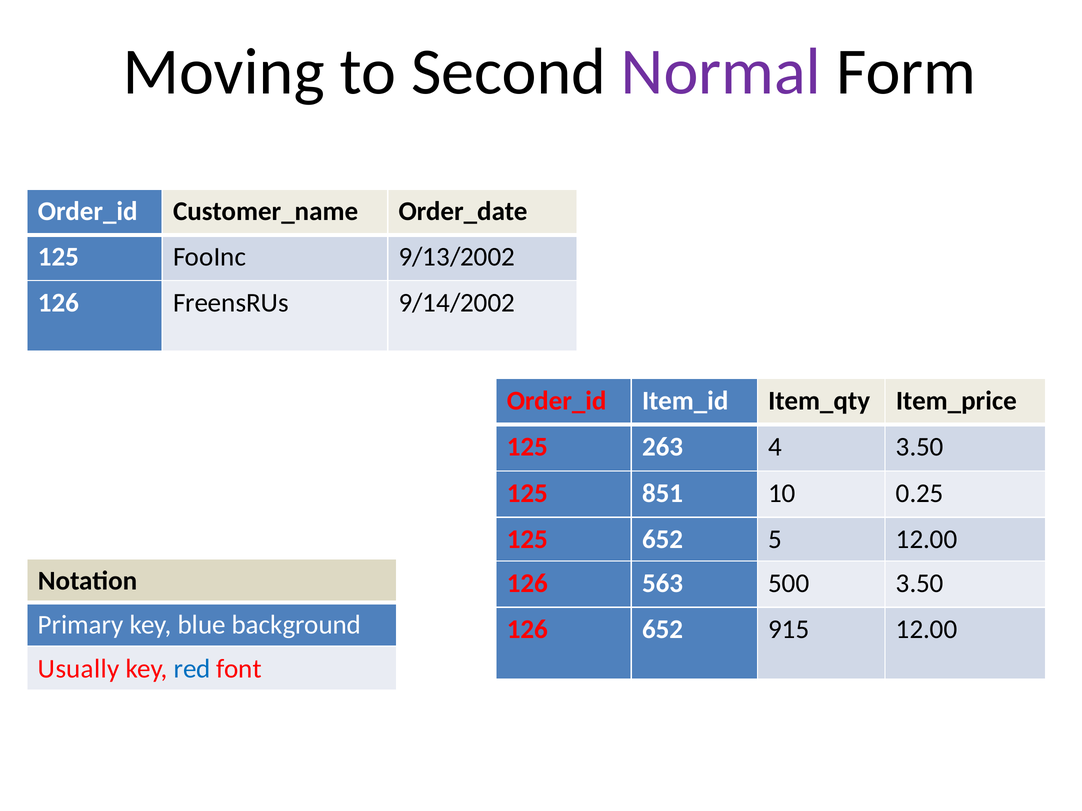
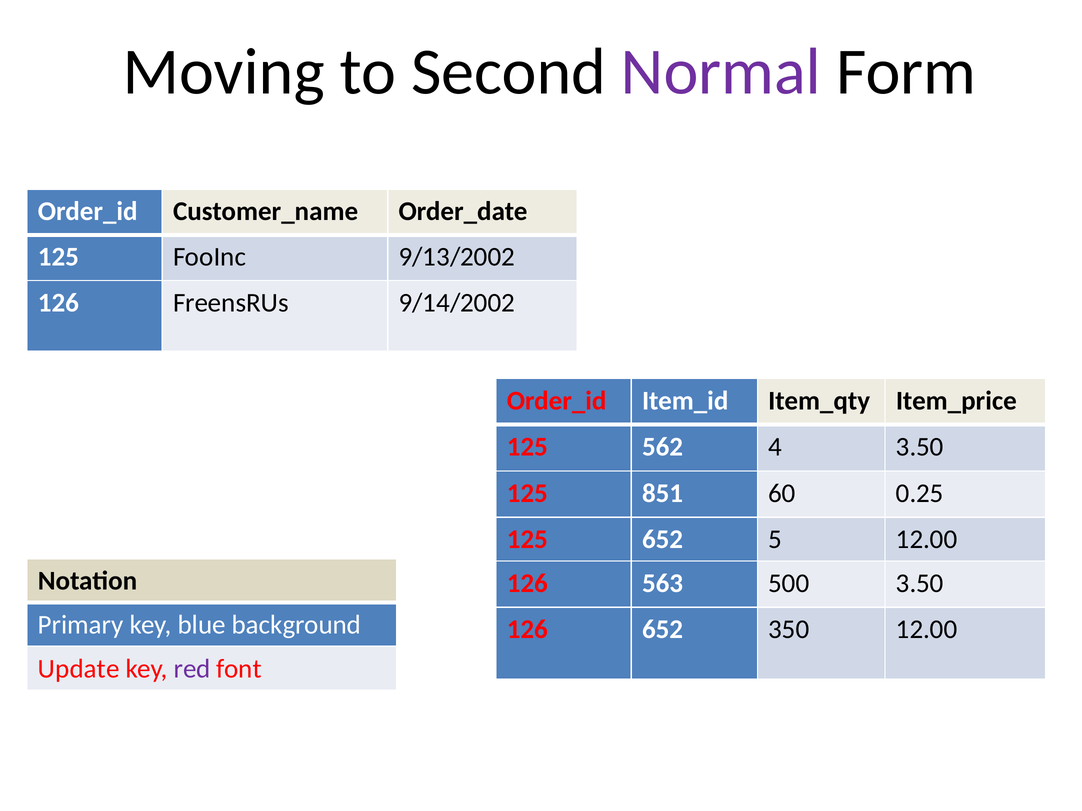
263: 263 -> 562 (663, 447)
10: 10 -> 60 (782, 493)
915: 915 -> 350 (789, 630)
Usually: Usually -> Update (79, 669)
red colour: blue -> purple (192, 669)
